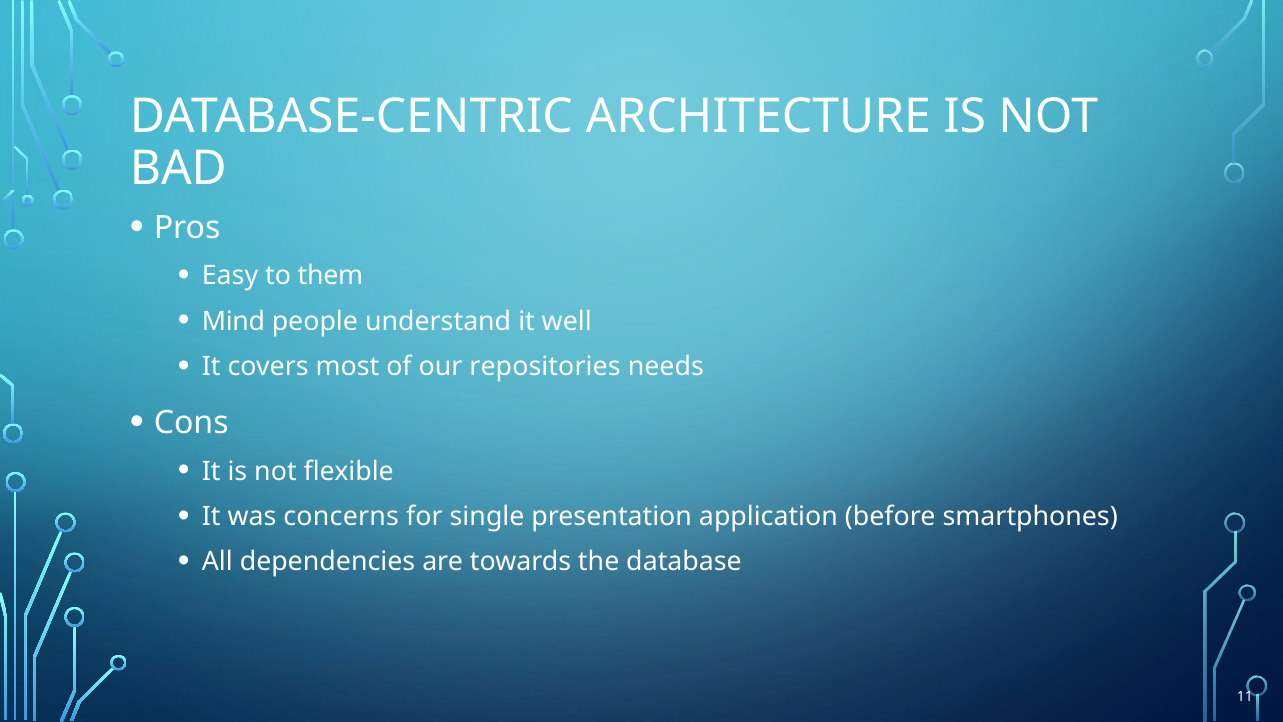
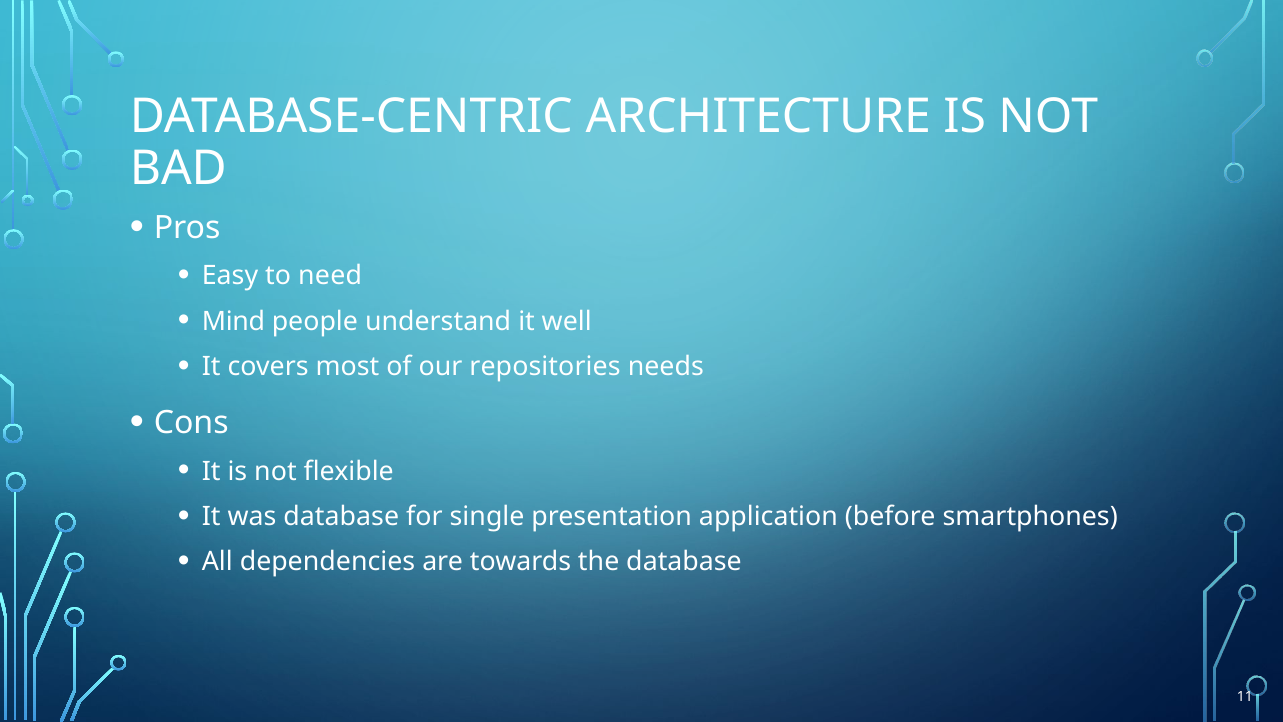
them: them -> need (330, 276)
was concerns: concerns -> database (341, 516)
